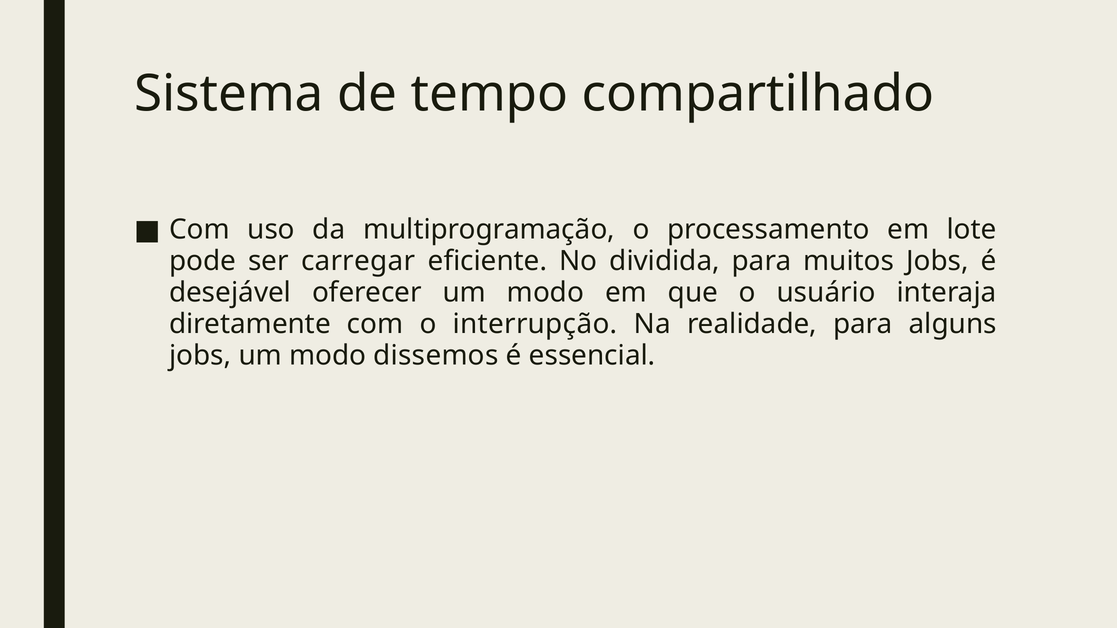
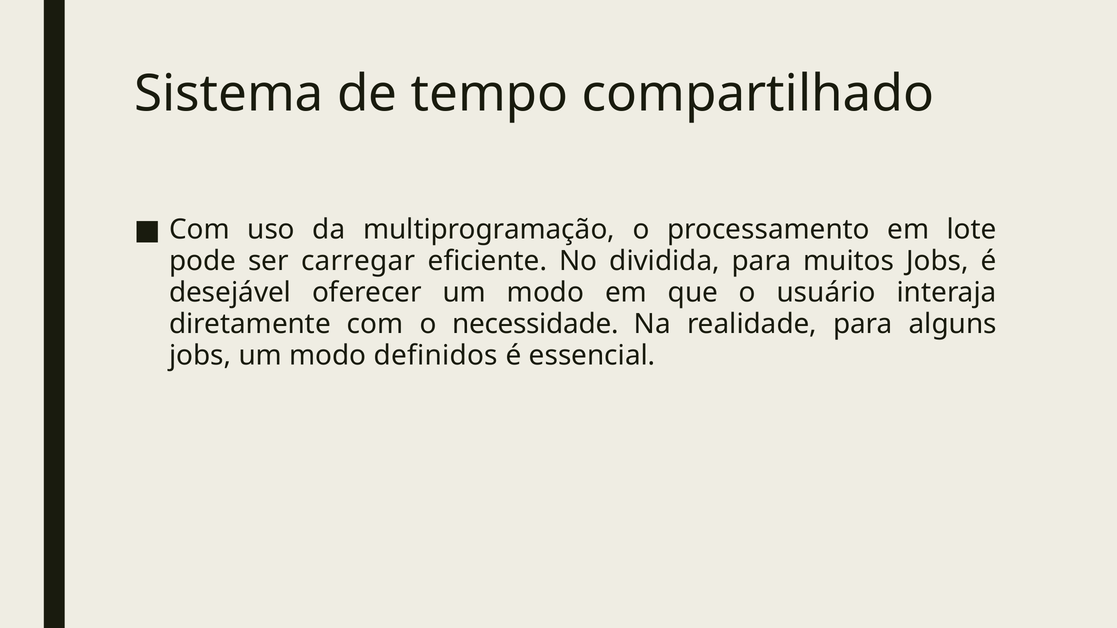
interrupção: interrupção -> necessidade (535, 324)
dissemos: dissemos -> definidos (436, 356)
